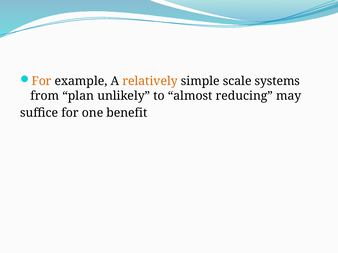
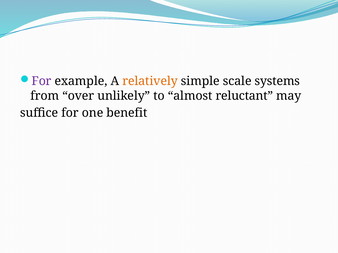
For colour: orange -> purple (42, 81)
plan: plan -> over (78, 96)
reducing: reducing -> reluctant (244, 96)
